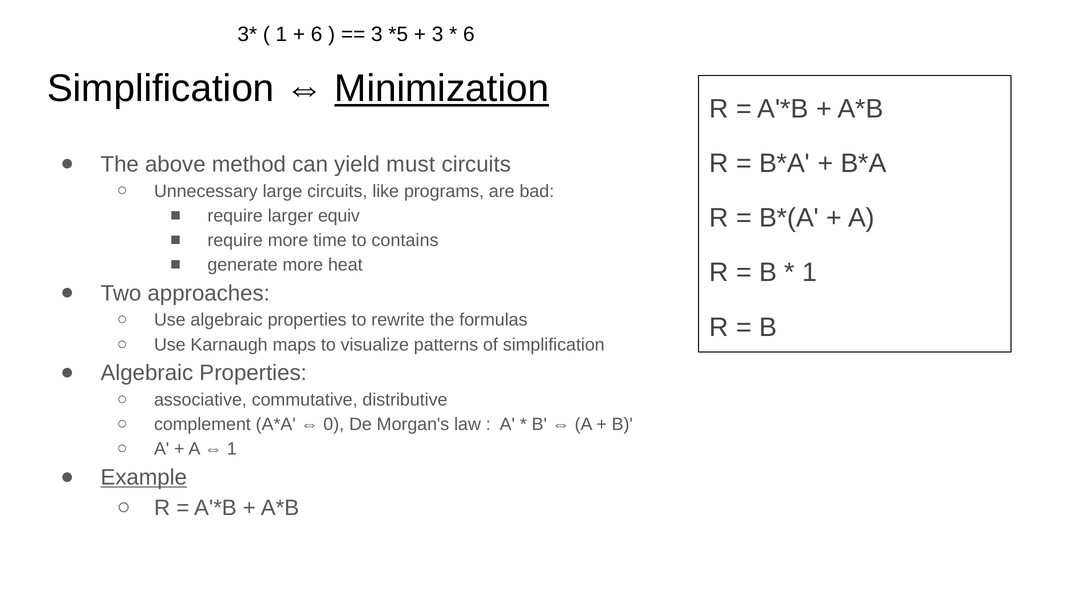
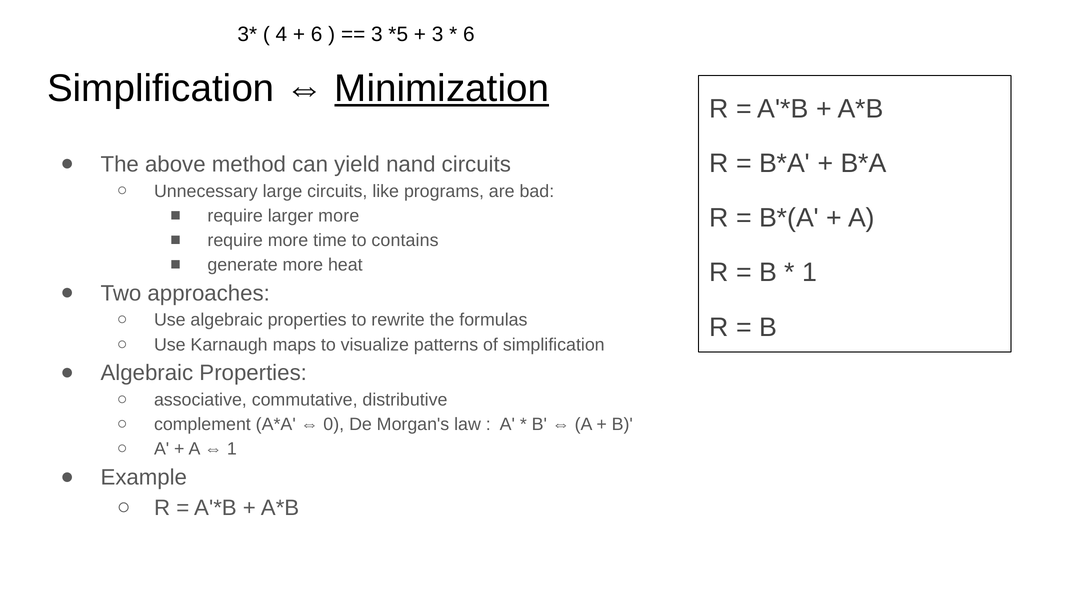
1: 1 -> 4 (281, 34)
must: must -> nand (411, 164)
larger equiv: equiv -> more (339, 216)
Example underline: present -> none (144, 478)
